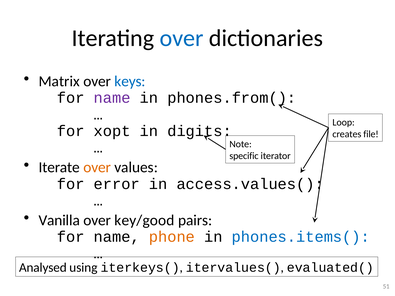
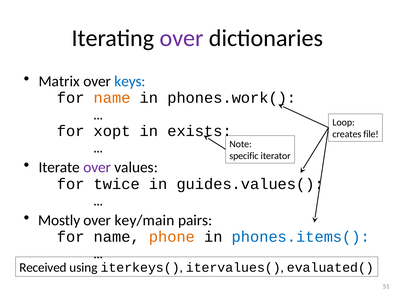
over colour: blue -> purple (182, 38)
name colour: purple -> orange (112, 98)
phones.from(: phones.from( -> phones.work( (232, 98)
digits: digits -> exists (200, 131)
over colour: orange -> purple (97, 168)
error: error -> twice (117, 184)
access.values(: access.values( -> guides.values( (250, 184)
Vanilla: Vanilla -> Mostly (59, 220)
key/good: key/good -> key/main (144, 220)
Analysed: Analysed -> Received (43, 268)
